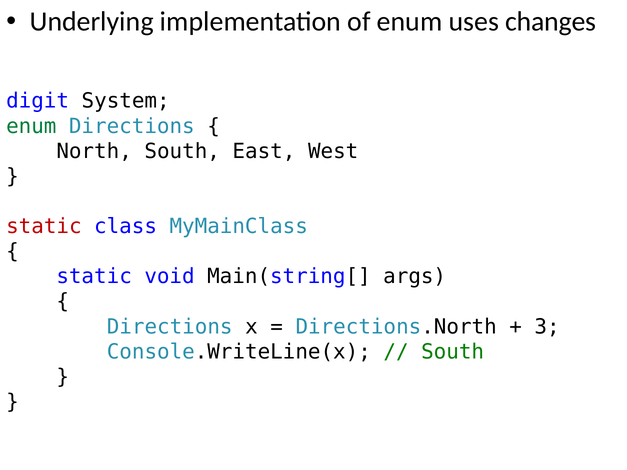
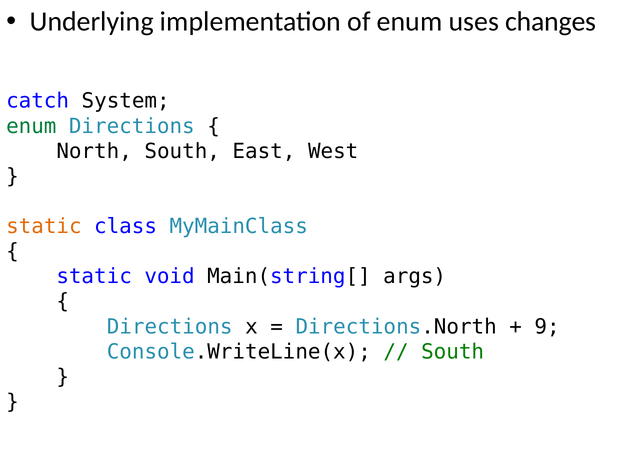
digit: digit -> catch (38, 101)
static colour: red -> orange (44, 227)
3: 3 -> 9 (547, 327)
